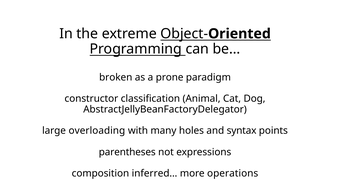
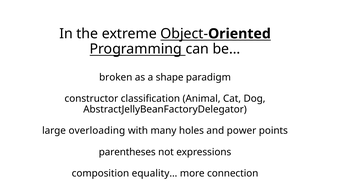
prone: prone -> shape (170, 77)
syntax: syntax -> power (242, 130)
inferred…: inferred… -> equality… (154, 173)
operations: operations -> connection (233, 173)
